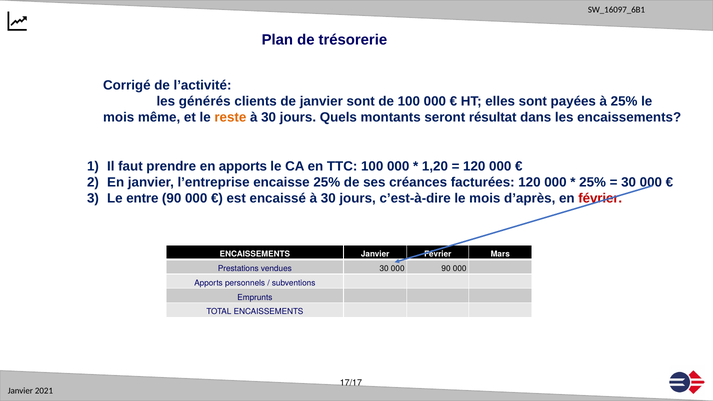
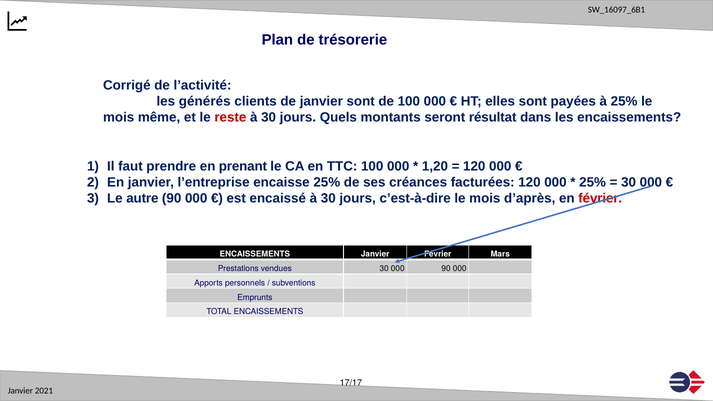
reste colour: orange -> red (230, 117)
en apports: apports -> prenant (243, 166)
entre: entre -> autre (142, 198)
